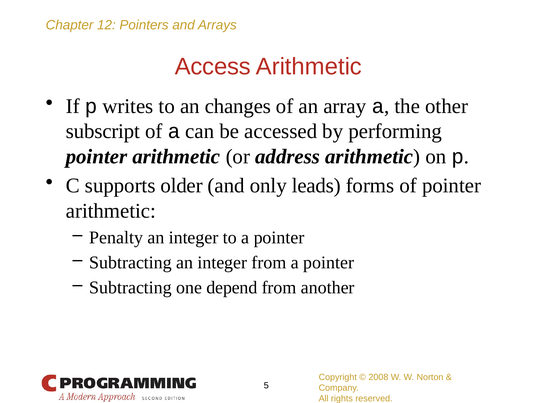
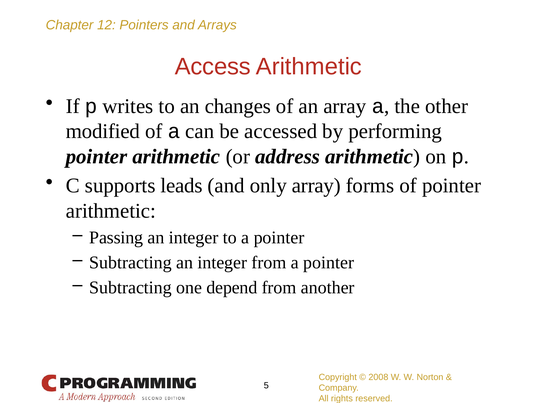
subscript: subscript -> modified (103, 131)
older: older -> leads (182, 186)
only leads: leads -> array (316, 186)
Penalty: Penalty -> Passing (116, 237)
